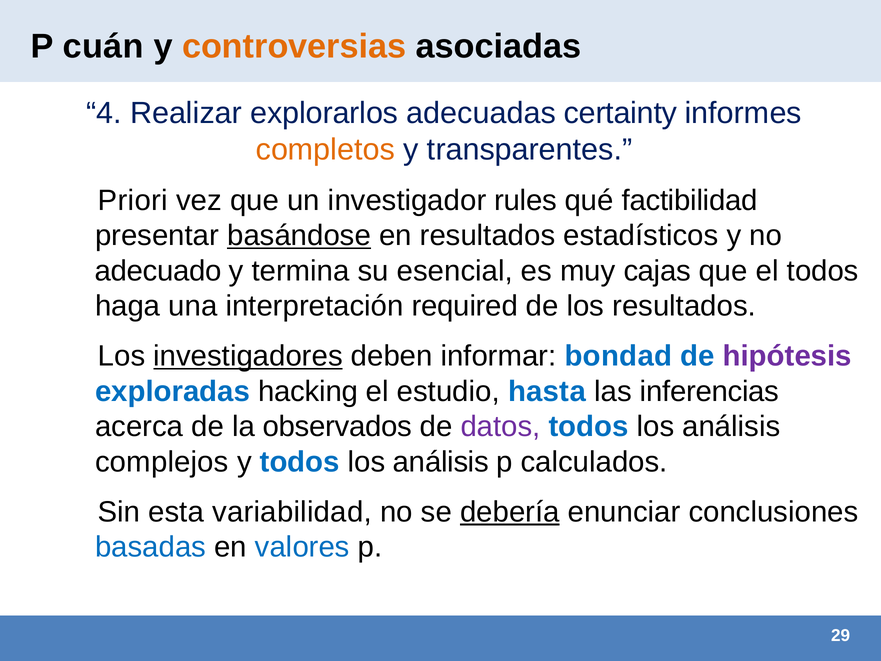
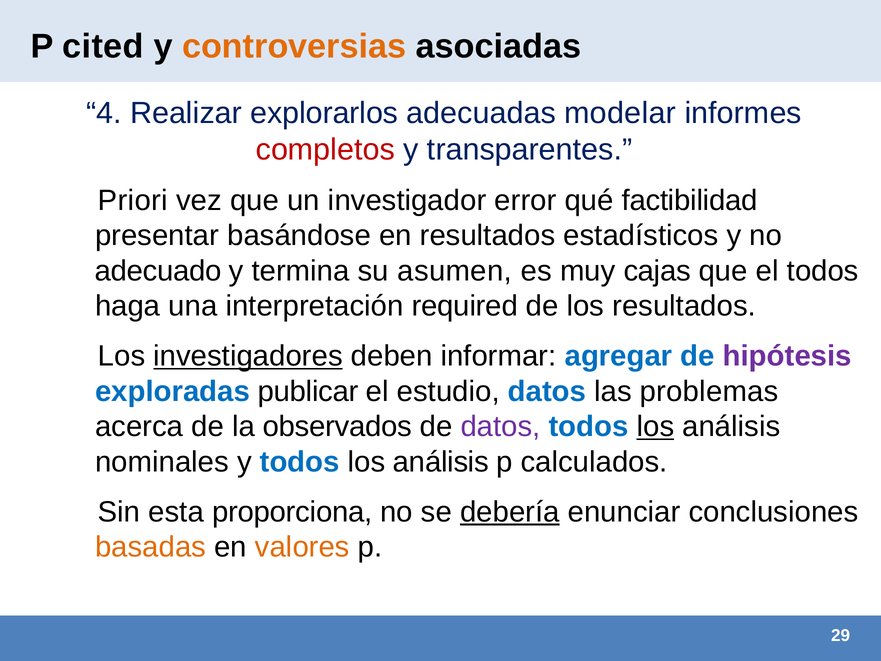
cuán: cuán -> cited (103, 46)
certainty: certainty -> modelar (620, 113)
completos colour: orange -> red (325, 150)
rules: rules -> error (525, 200)
basándose underline: present -> none (299, 236)
esencial: esencial -> asumen (455, 271)
bondad: bondad -> agregar (619, 356)
hacking: hacking -> publicar (308, 391)
estudio hasta: hasta -> datos (547, 391)
inferencias: inferencias -> problemas (709, 391)
los underline: none -> present (655, 426)
complejos: complejos -> nominales (162, 462)
variabilidad: variabilidad -> proporciona (292, 512)
basadas colour: blue -> orange (151, 547)
valores colour: blue -> orange (302, 547)
